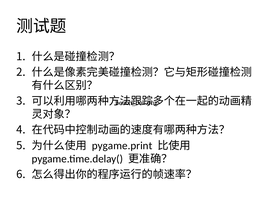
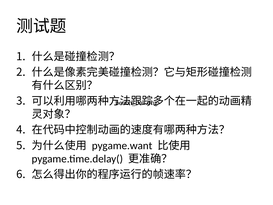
pygame.print: pygame.print -> pygame.want (122, 145)
